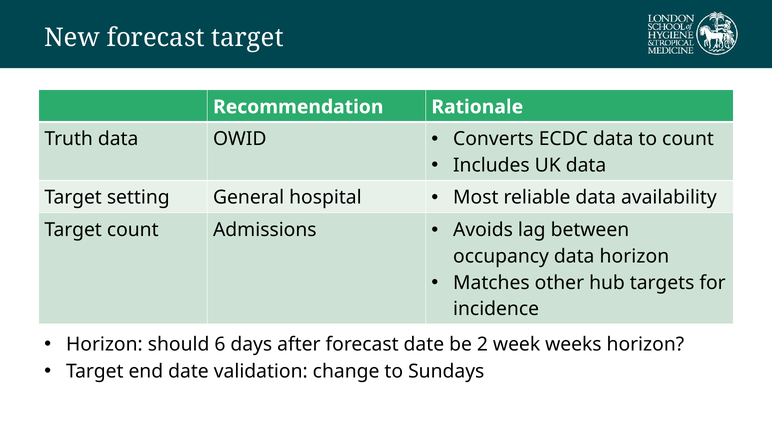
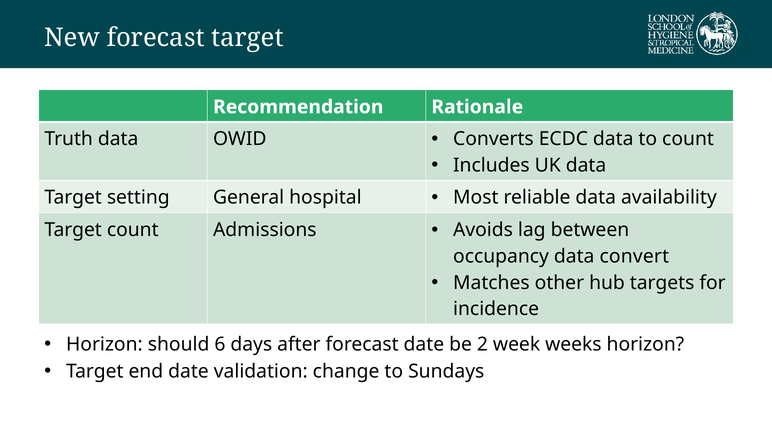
data horizon: horizon -> convert (634, 257)
